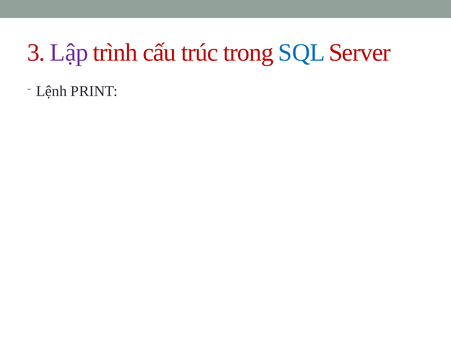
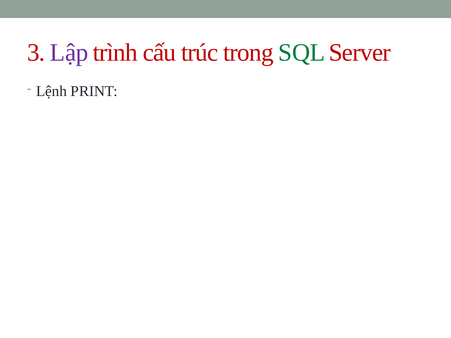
SQL colour: blue -> green (302, 52)
